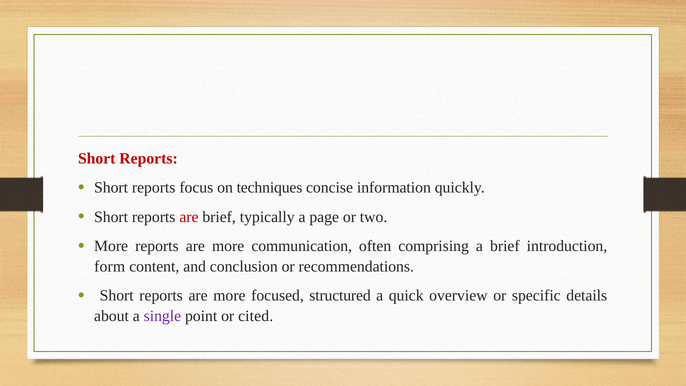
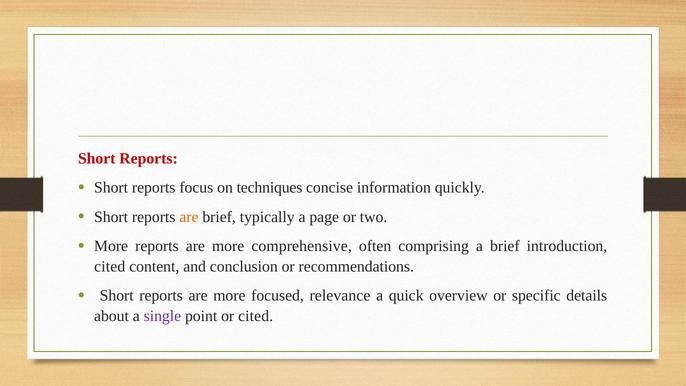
are colour: red -> orange (189, 217)
communication: communication -> comprehensive (302, 246)
form: form -> cited (110, 266)
structured: structured -> relevance (340, 296)
